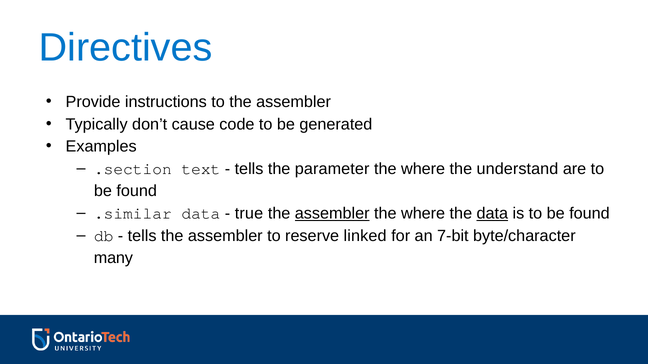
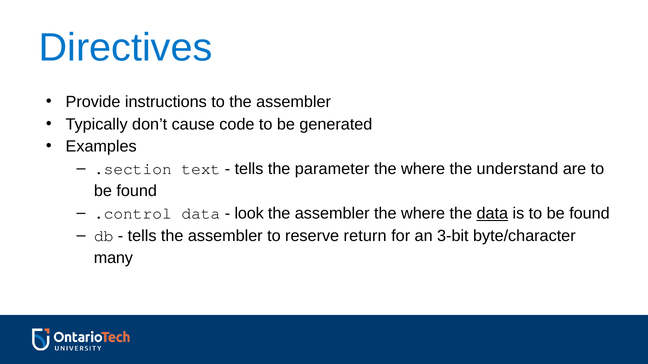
.similar: .similar -> .control (133, 214)
true: true -> look (249, 214)
assembler underline: present -> none (332, 214)
linked: linked -> return (365, 236)
7-bit: 7-bit -> 3-bit (453, 236)
